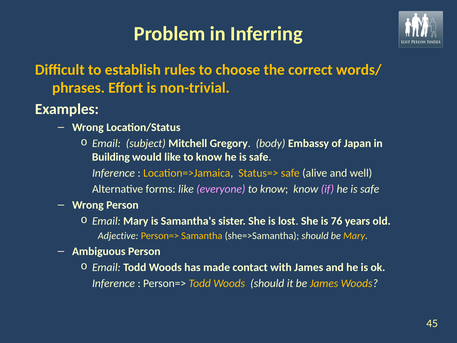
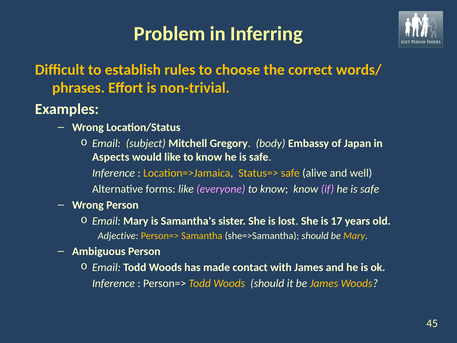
Building: Building -> Aspects (111, 157)
76: 76 -> 17 (337, 221)
